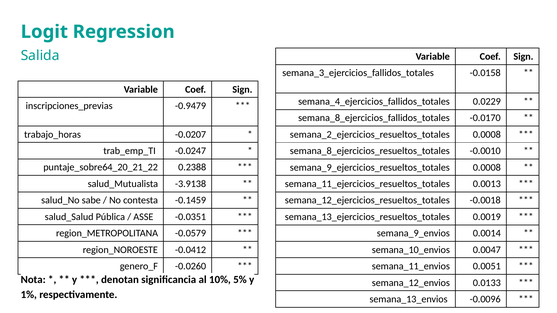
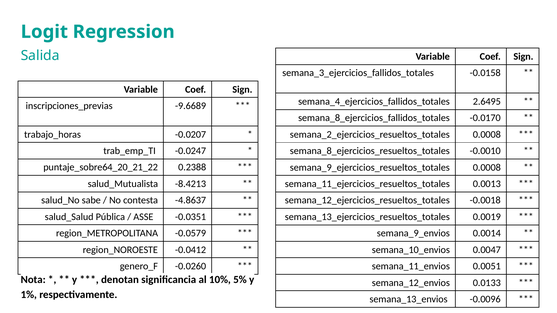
0.0229: 0.0229 -> 2.6495 (487, 102)
-0.9479: -0.9479 -> -9.6689 (191, 106)
-3.9138: -3.9138 -> -8.4213 (191, 184)
-0.1459: -0.1459 -> -4.8637 (191, 200)
